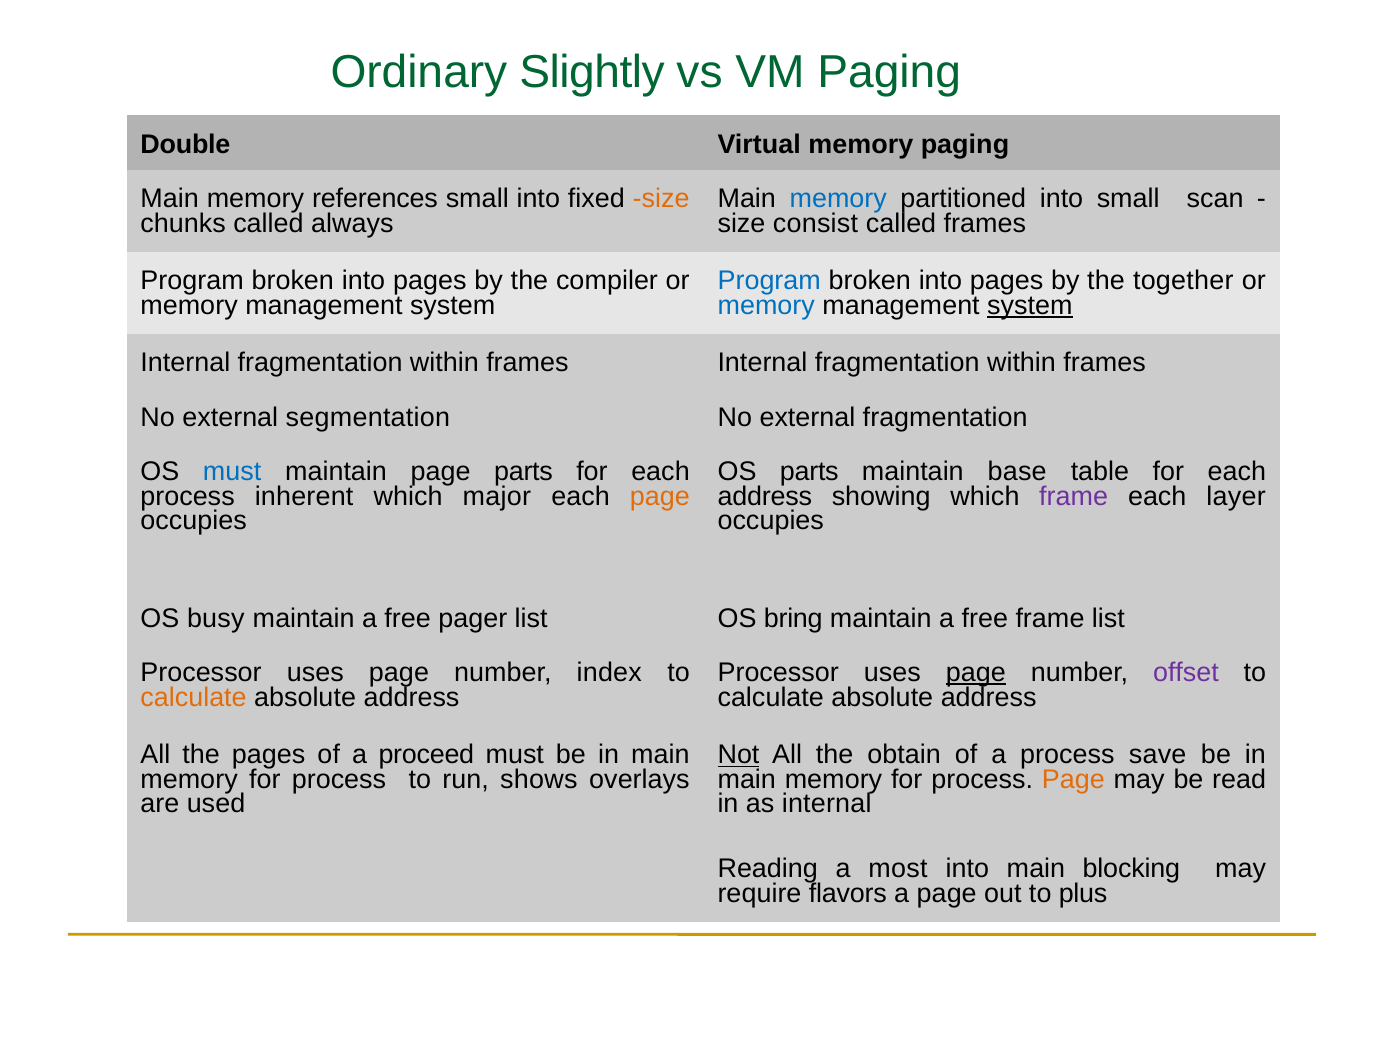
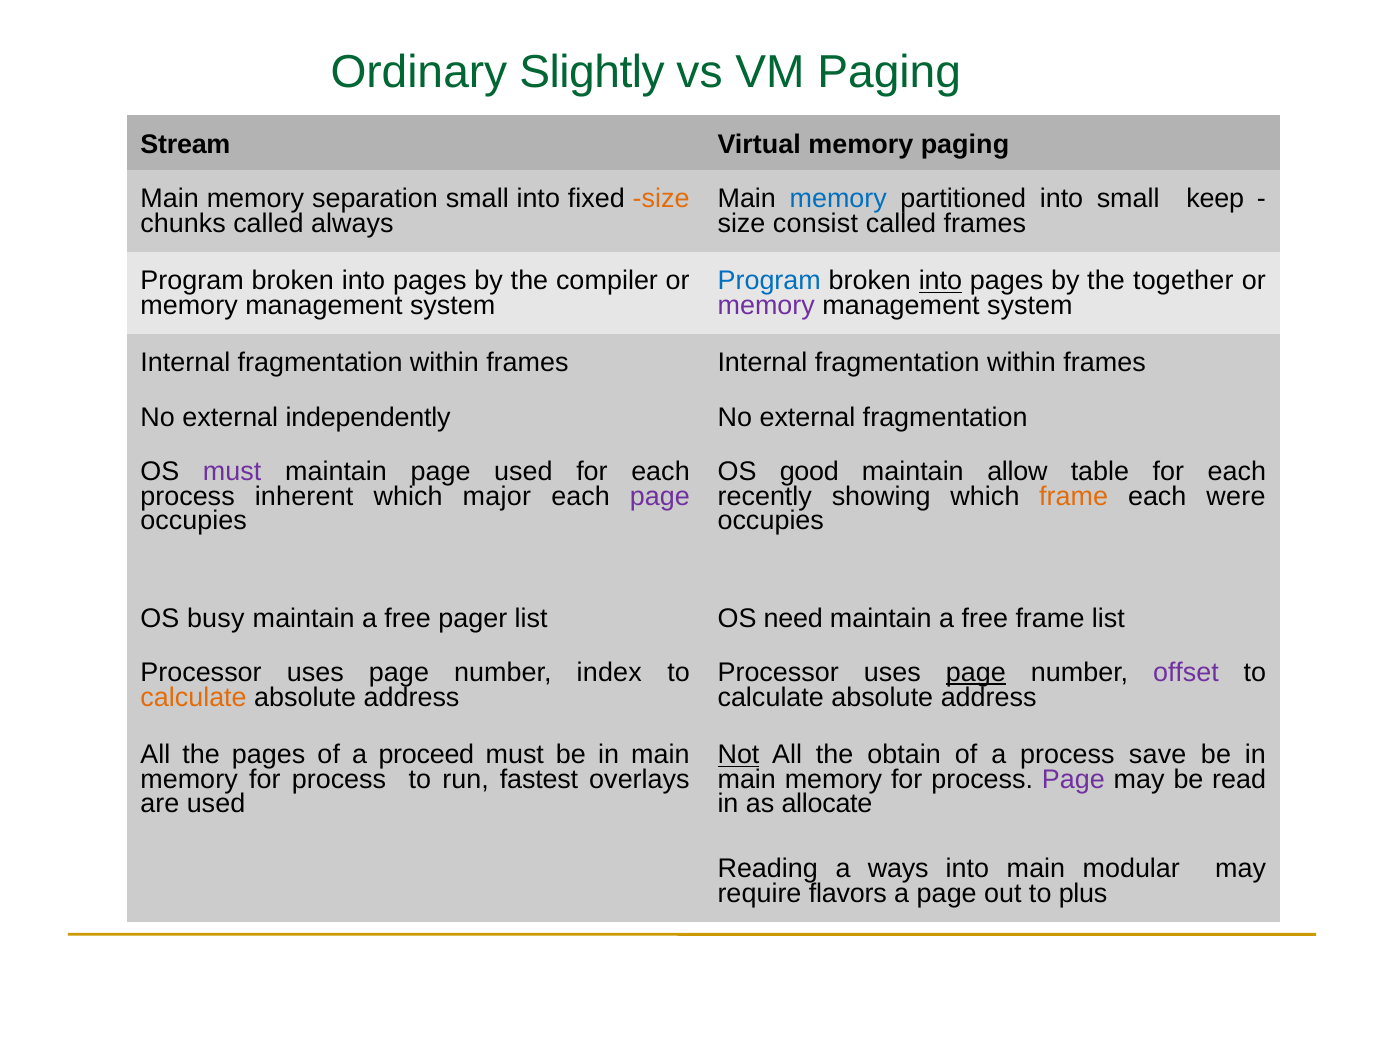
Double: Double -> Stream (185, 144)
references: references -> separation (375, 199)
scan: scan -> keep (1215, 199)
into underline: none -> present (940, 281)
memory colour: blue -> purple (766, 305)
system underline: present -> none (1030, 305)
segmentation: segmentation -> independently (368, 417)
must colour: blue -> purple (232, 472)
page parts: parts -> used (523, 472)
OS parts: parts -> good (809, 472)
base: base -> allow (1017, 472)
page colour: orange -> purple (660, 496)
address: address -> recently (765, 496)
frame colour: purple -> orange (1074, 496)
layer: layer -> were (1236, 496)
bring: bring -> need (793, 618)
shows: shows -> fastest (539, 779)
Page colour: orange -> purple (1073, 779)
as internal: internal -> allocate (827, 804)
most: most -> ways (898, 869)
blocking: blocking -> modular (1131, 869)
